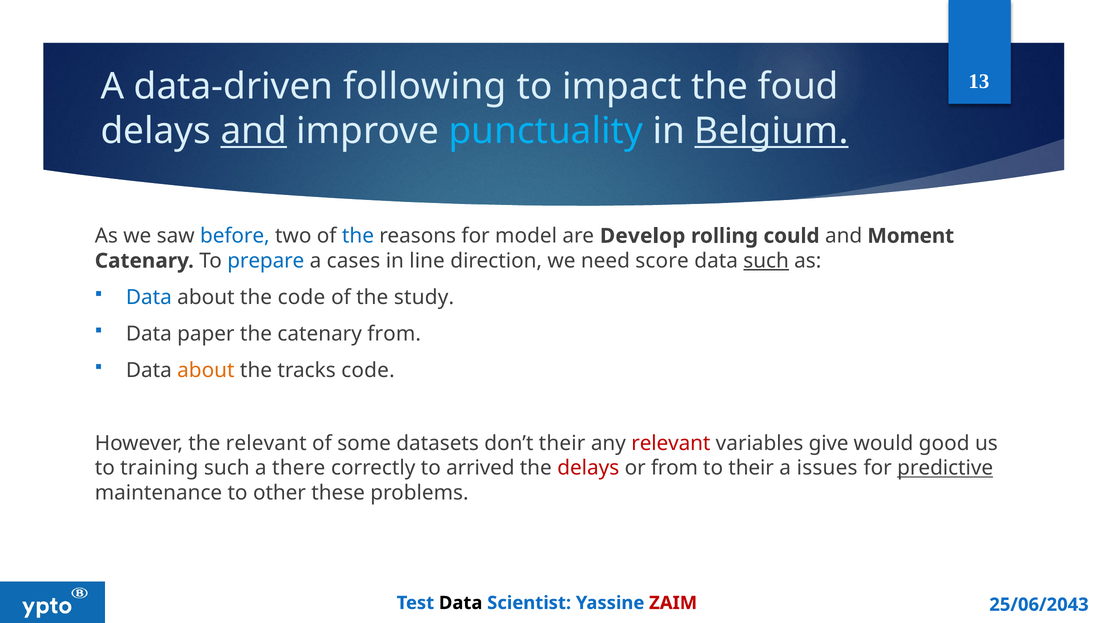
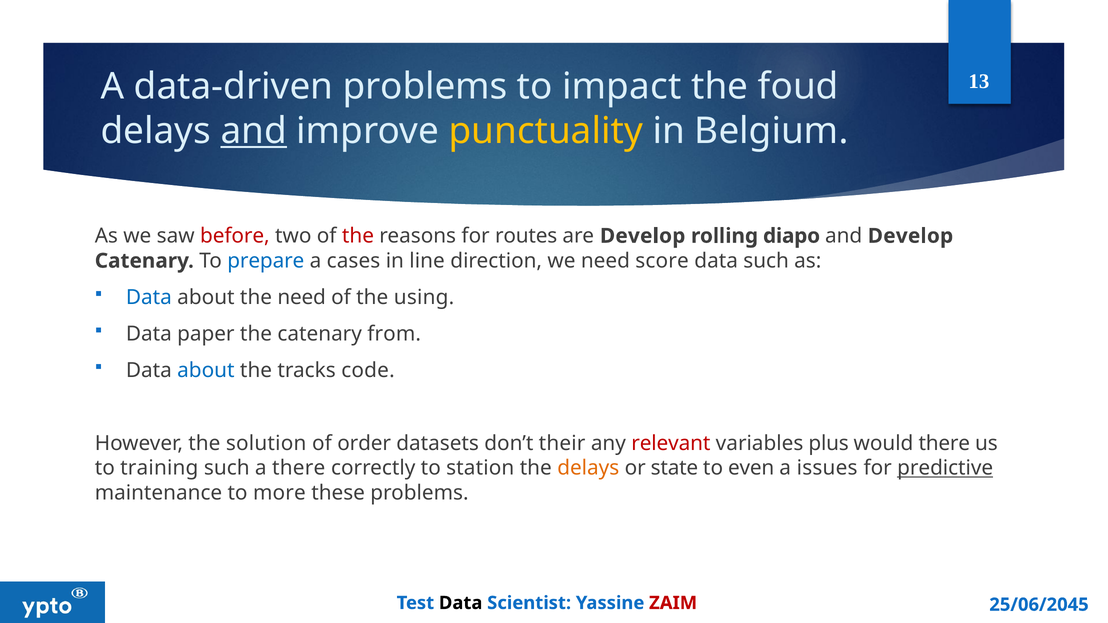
data-driven following: following -> problems (425, 87)
punctuality colour: light blue -> yellow (546, 131)
Belgium underline: present -> none (771, 131)
before colour: blue -> red (235, 236)
the colour: blue -> red (358, 236)
model: model -> routes (526, 236)
could: could -> diapo (792, 236)
and Moment: Moment -> Develop (911, 236)
such underline: present -> none (766, 261)
the code: code -> need (302, 297)
study: study -> using (424, 297)
about colour: orange -> blue (206, 370)
the relevant: relevant -> solution (266, 443)
some: some -> order (364, 443)
give: give -> plus (829, 443)
would good: good -> there (944, 443)
arrived: arrived -> station (480, 468)
delays colour: red -> orange (588, 468)
or from: from -> state (674, 468)
to their: their -> even (751, 468)
other: other -> more (279, 493)
25/06/2043: 25/06/2043 -> 25/06/2045 (1039, 605)
